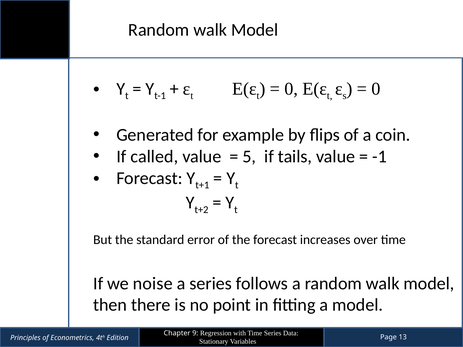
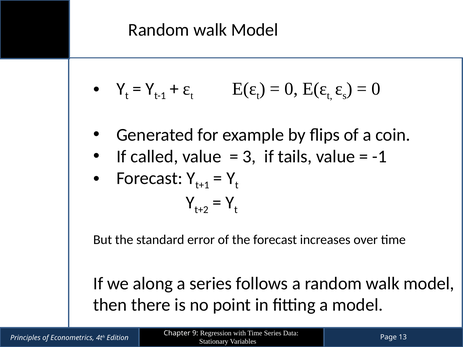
5: 5 -> 3 (249, 157)
noise: noise -> along (153, 284)
